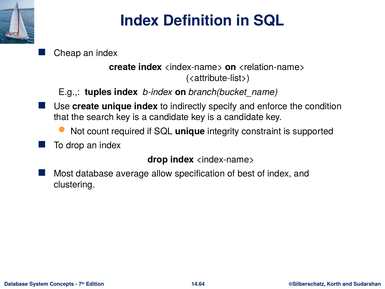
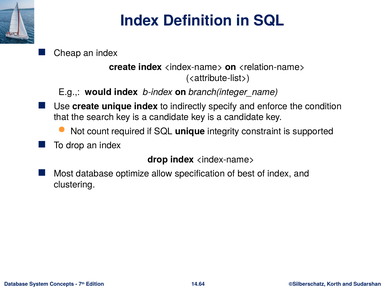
tuples: tuples -> would (98, 92)
branch(bucket_name: branch(bucket_name -> branch(integer_name (233, 92)
average: average -> optimize (133, 173)
